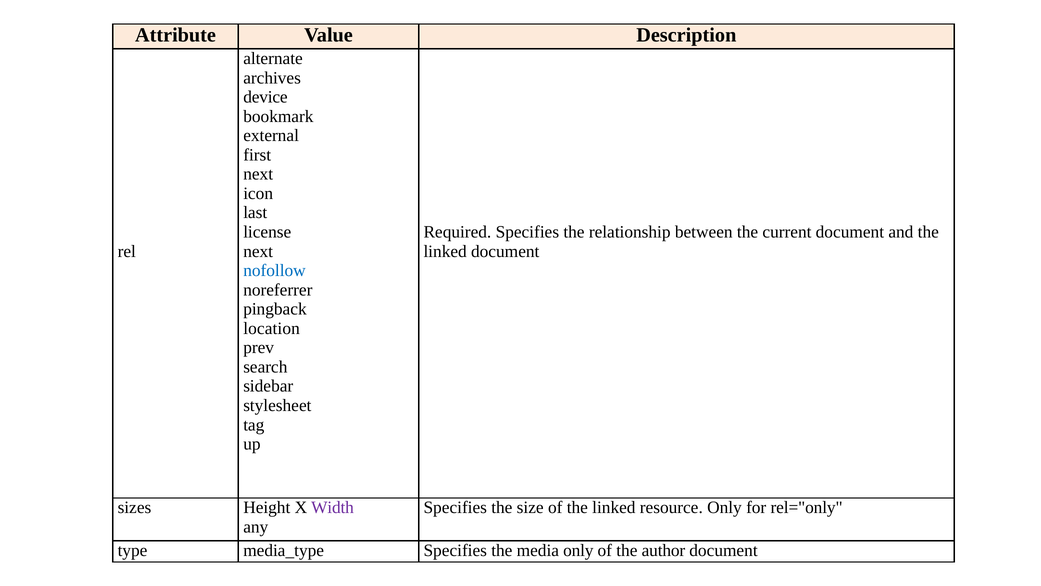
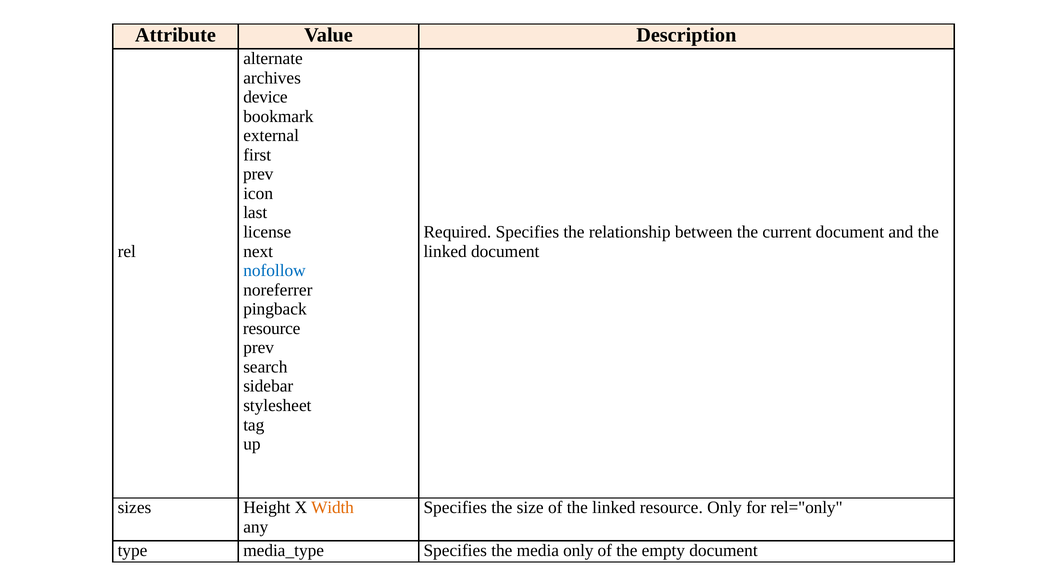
next: next -> prev (258, 174)
location: location -> resource (272, 328)
Width colour: purple -> orange (333, 507)
author: author -> empty (663, 550)
